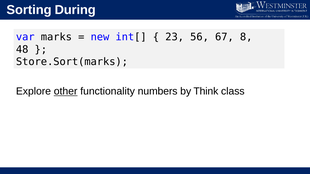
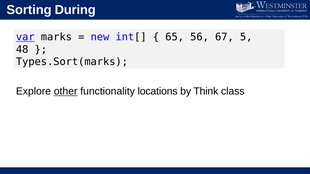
var underline: none -> present (25, 37)
23: 23 -> 65 (175, 37)
8: 8 -> 5 (246, 37)
Store.Sort(marks: Store.Sort(marks -> Types.Sort(marks (72, 62)
numbers: numbers -> locations (158, 91)
